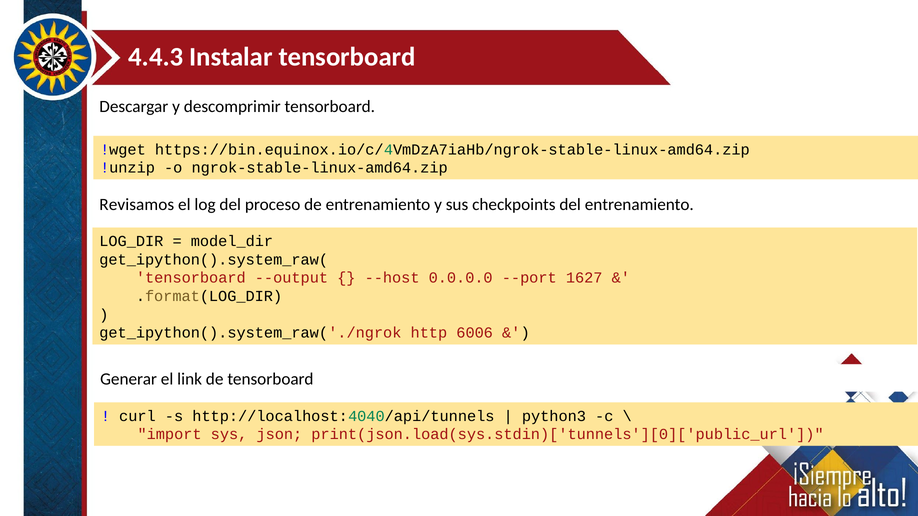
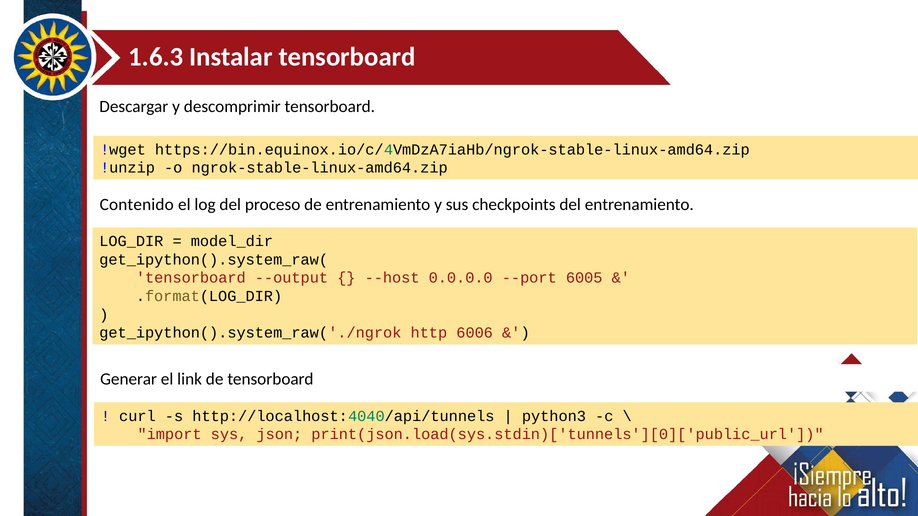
4.4.3: 4.4.3 -> 1.6.3 (156, 57)
Revisamos: Revisamos -> Contenido (137, 205)
1627: 1627 -> 6005 (584, 278)
